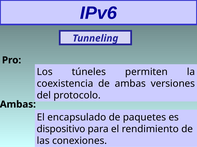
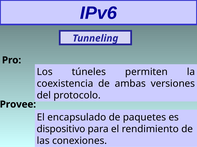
Ambas: Ambas -> Provee (18, 105)
